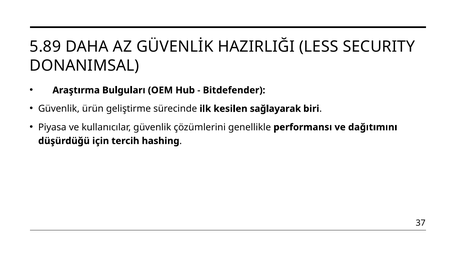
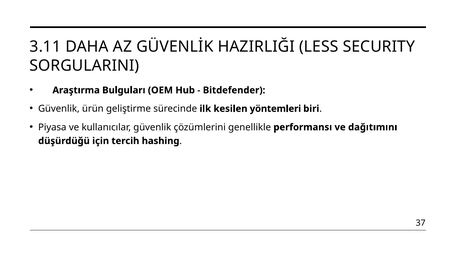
5.89: 5.89 -> 3.11 (45, 47)
DONANIMSAL: DONANIMSAL -> SORGULARINI (84, 66)
sağlayarak: sağlayarak -> yöntemleri (275, 108)
